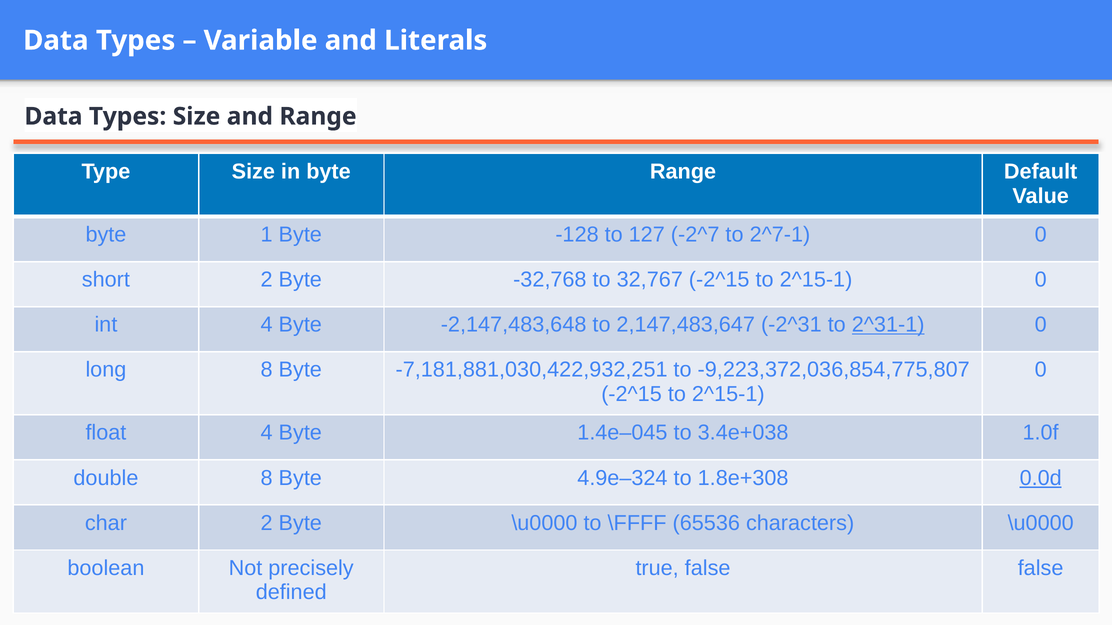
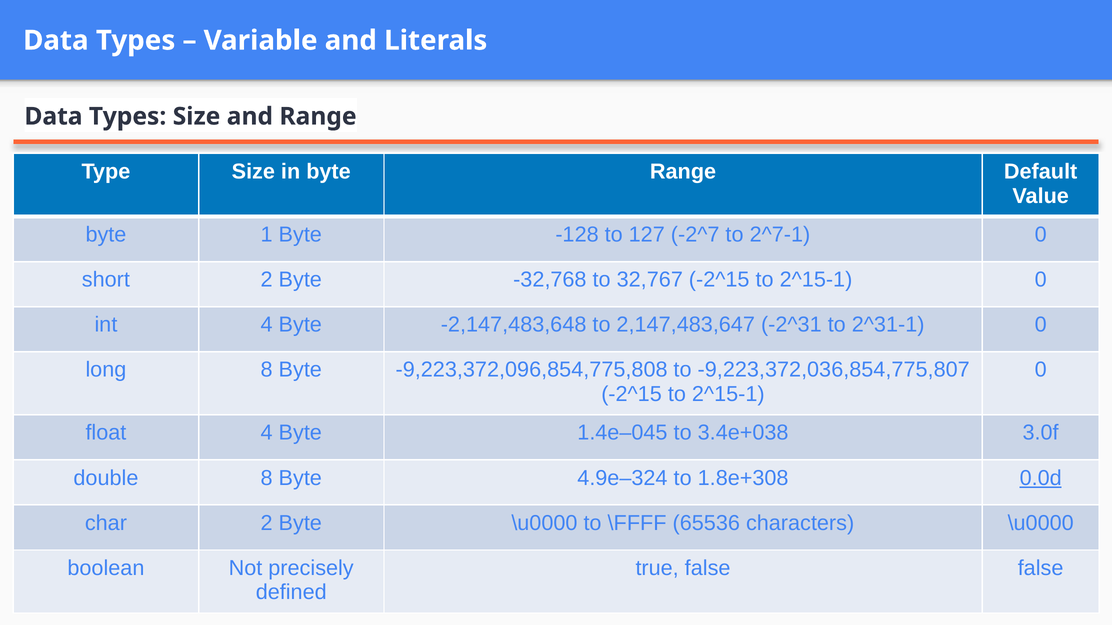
2^31-1 underline: present -> none (888, 325)
-7,181,881,030,422,932,251: -7,181,881,030,422,932,251 -> -9,223,372,096,854,775,808 (532, 370)
1.0f: 1.0f -> 3.0f (1041, 433)
